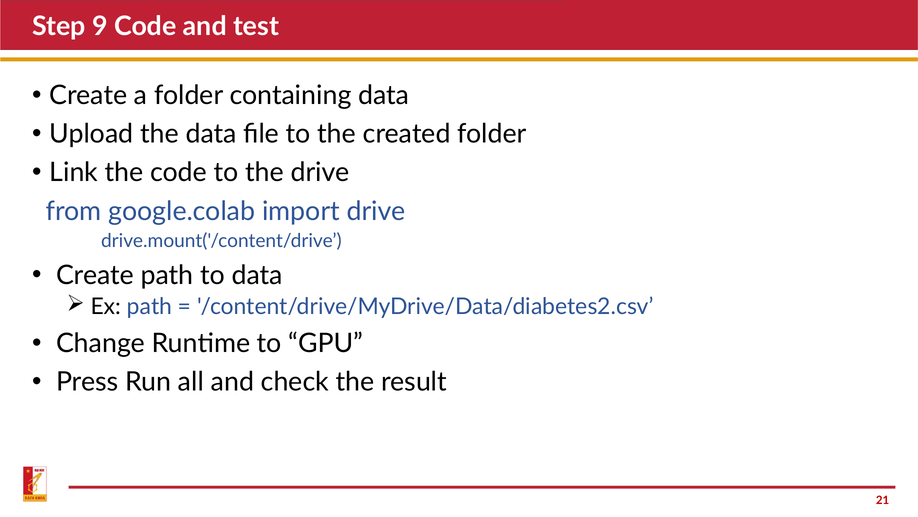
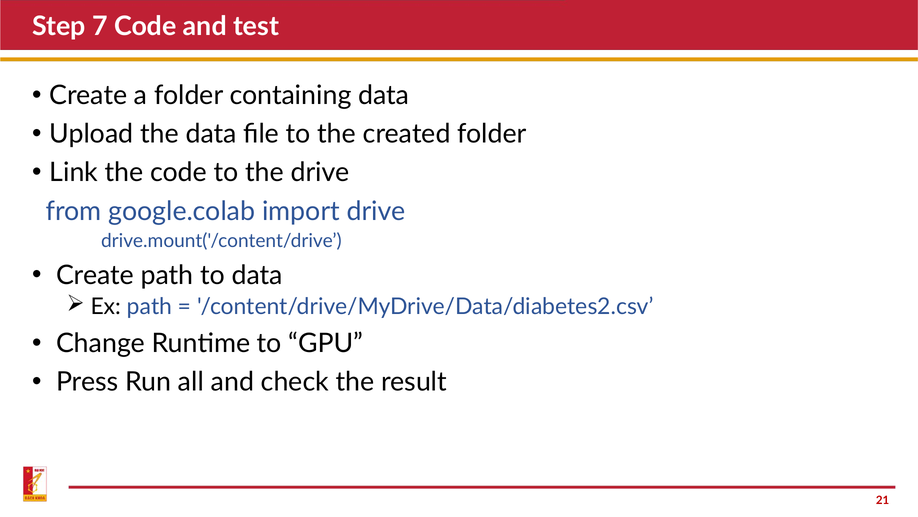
9: 9 -> 7 (100, 26)
